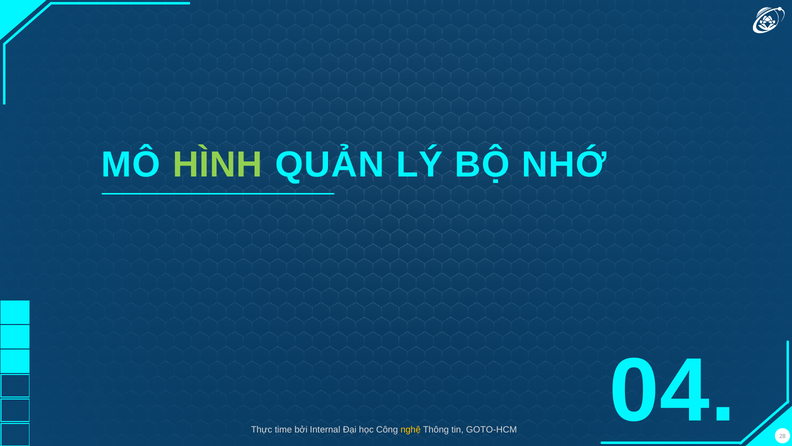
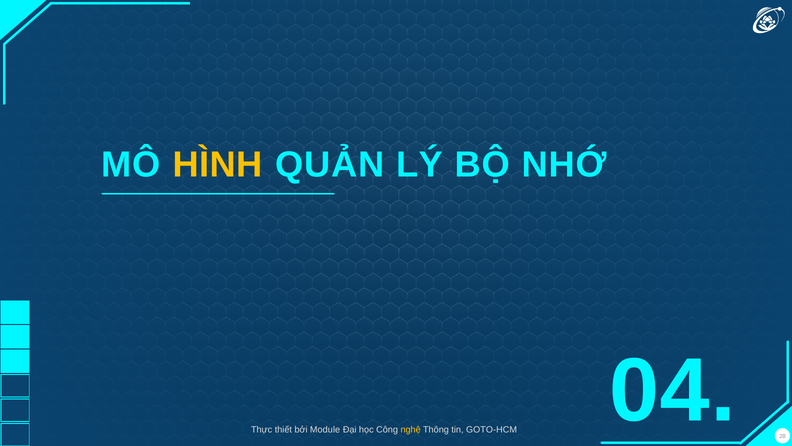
HÌNH colour: light green -> yellow (218, 165)
time: time -> thiết (283, 429)
Internal: Internal -> Module (325, 429)
